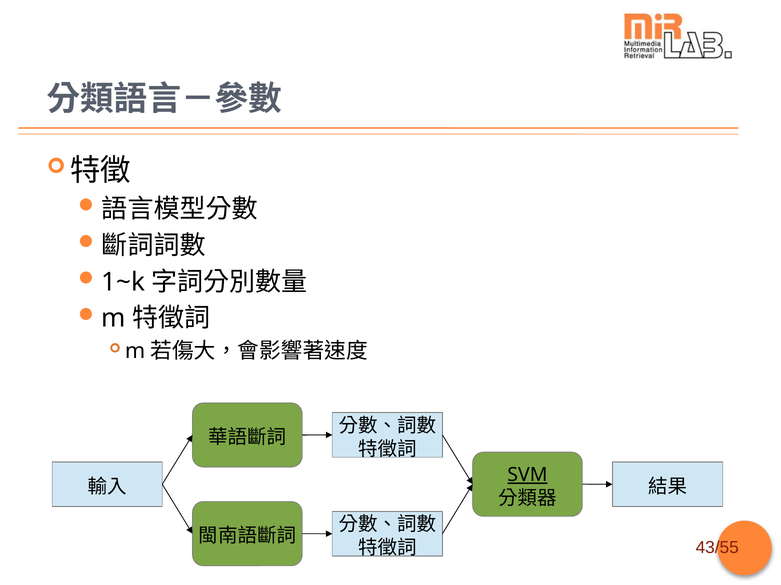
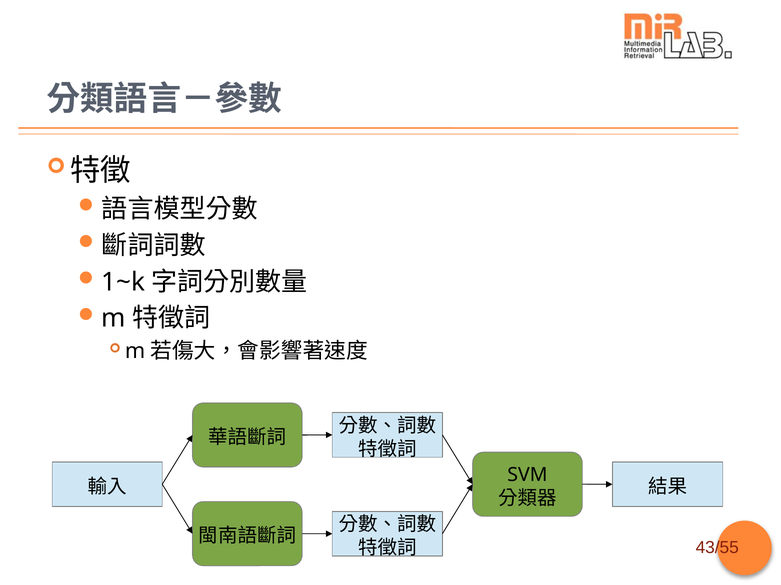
SVM underline: present -> none (527, 476)
